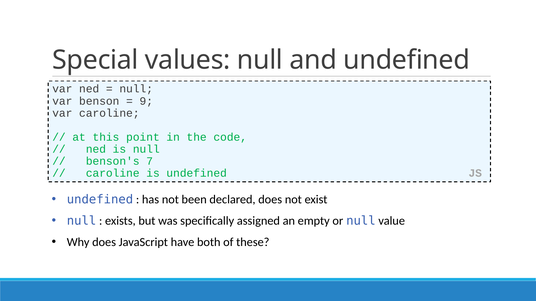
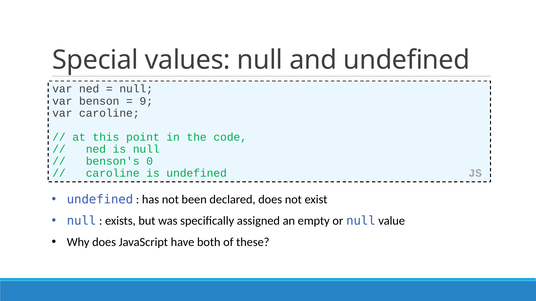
7: 7 -> 0 (150, 161)
